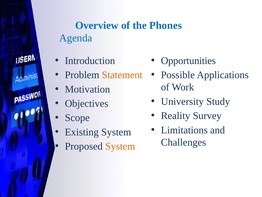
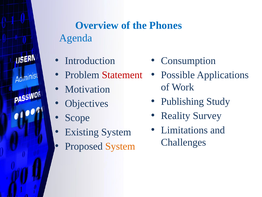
Opportunities: Opportunities -> Consumption (188, 61)
Statement colour: orange -> red (122, 75)
University: University -> Publishing (182, 101)
